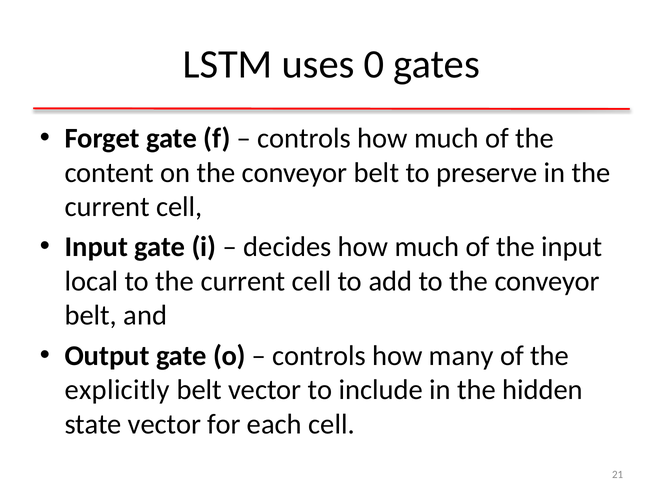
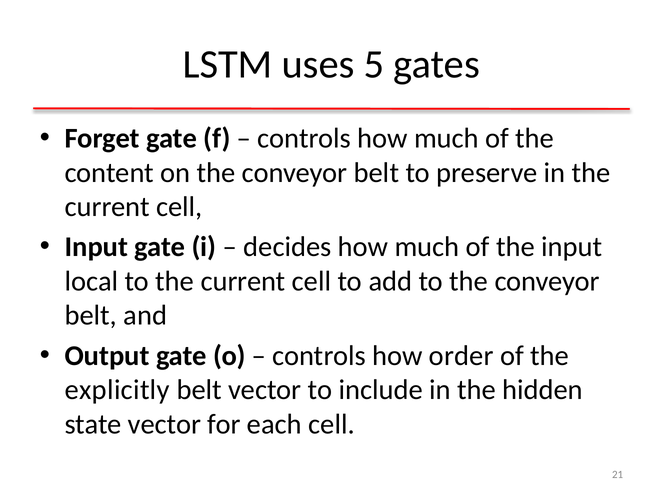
0: 0 -> 5 (374, 64)
many: many -> order (461, 356)
